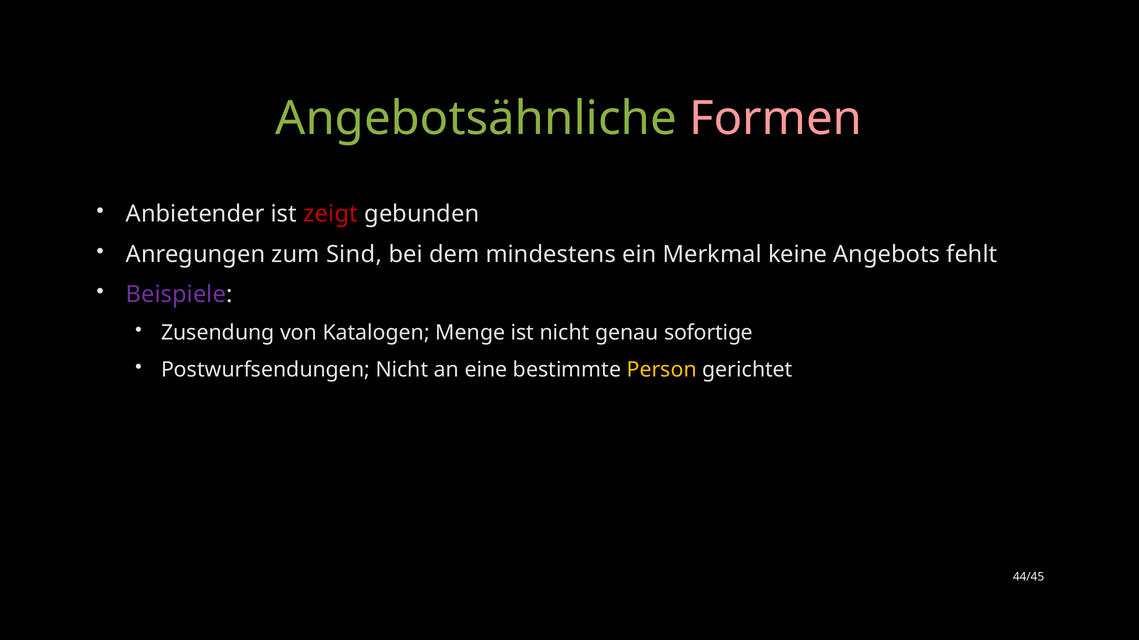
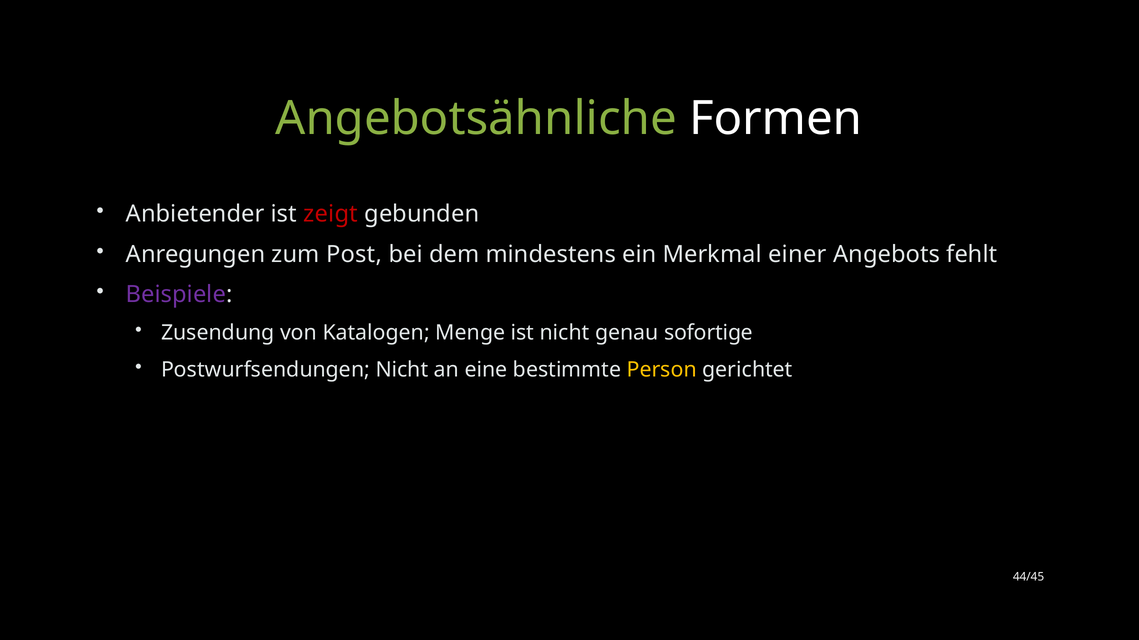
Formen colour: pink -> white (776, 119)
Sind: Sind -> Post (354, 255)
keine: keine -> einer (797, 255)
